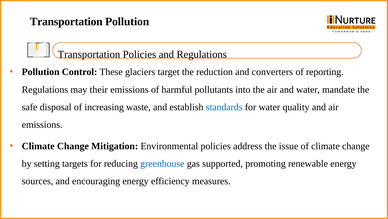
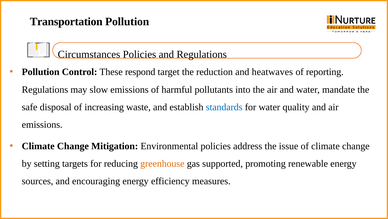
Transportation: Transportation -> Circumstances (89, 54)
glaciers: glaciers -> respond (140, 72)
converters: converters -> heatwaves (272, 72)
their: their -> slow (99, 89)
greenhouse colour: blue -> orange (162, 163)
